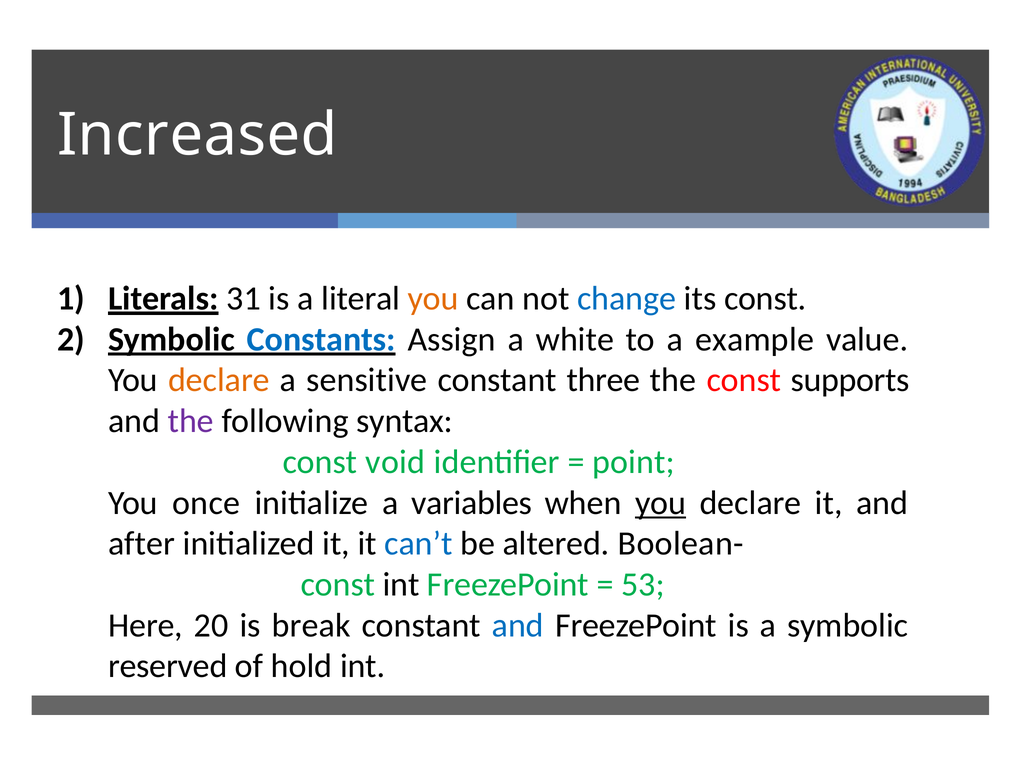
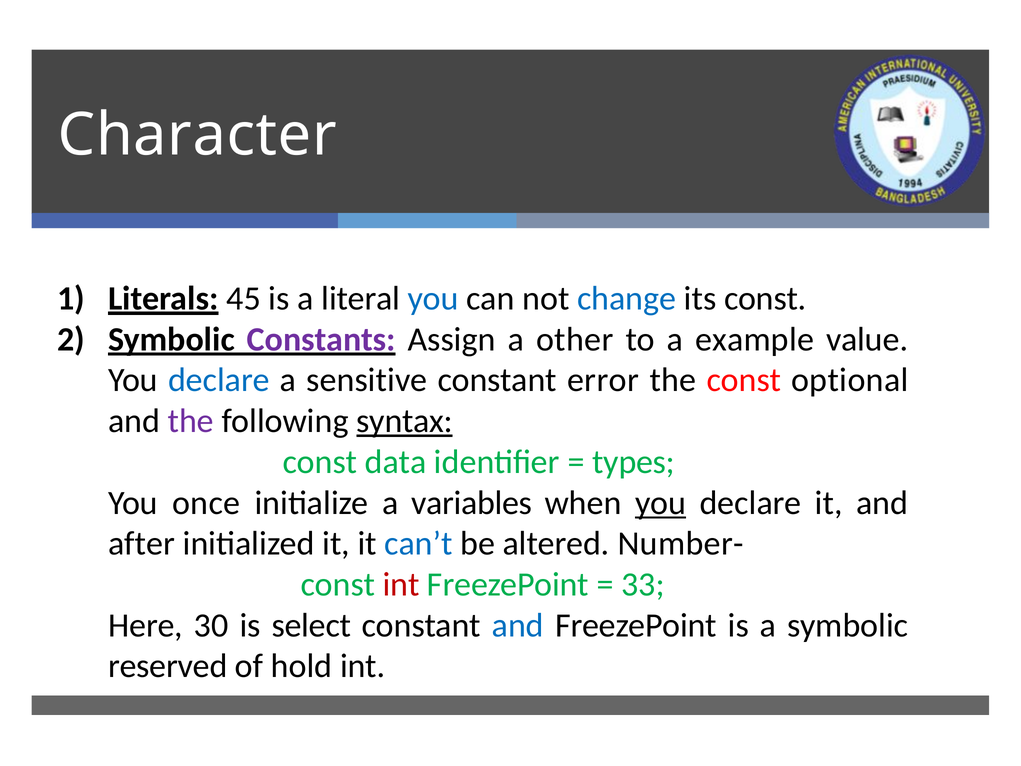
Increased: Increased -> Character (197, 135)
31: 31 -> 45 (244, 298)
you colour: orange -> blue (433, 298)
Constants colour: blue -> purple (321, 339)
white: white -> other (575, 339)
declare colour: orange -> blue (219, 380)
three: three -> error (603, 380)
supports: supports -> optional (850, 380)
syntax underline: none -> present (405, 421)
void: void -> data (396, 462)
point: point -> types (634, 462)
Boolean-: Boolean- -> Number- (681, 543)
int colour: black -> red (401, 584)
53: 53 -> 33 (643, 584)
20: 20 -> 30 (211, 625)
break: break -> select (311, 625)
